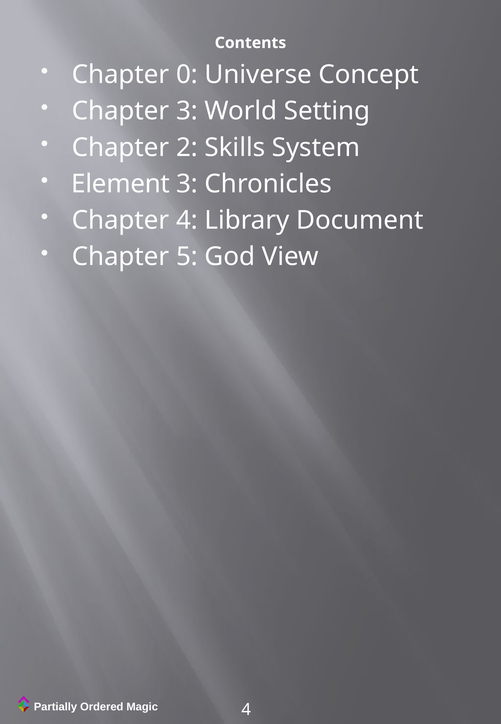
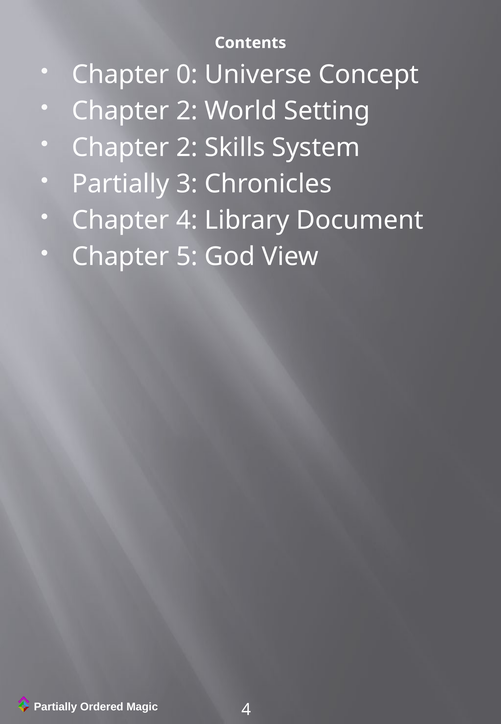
3: 3 -> 2 (187, 111)
Element: Element -> Partially (121, 184)
